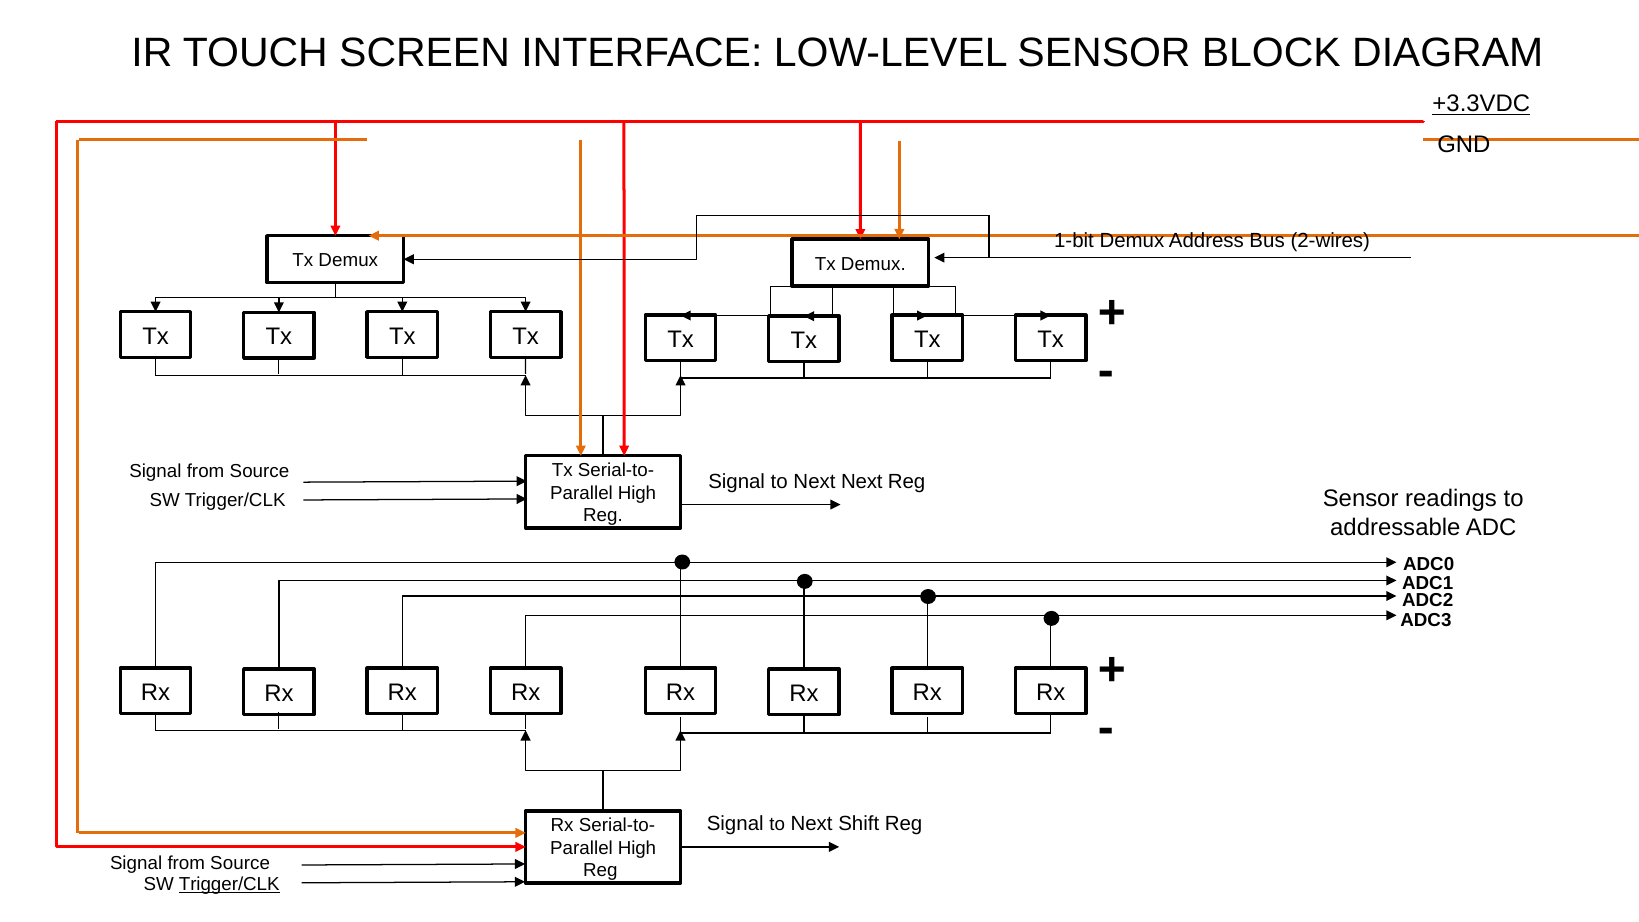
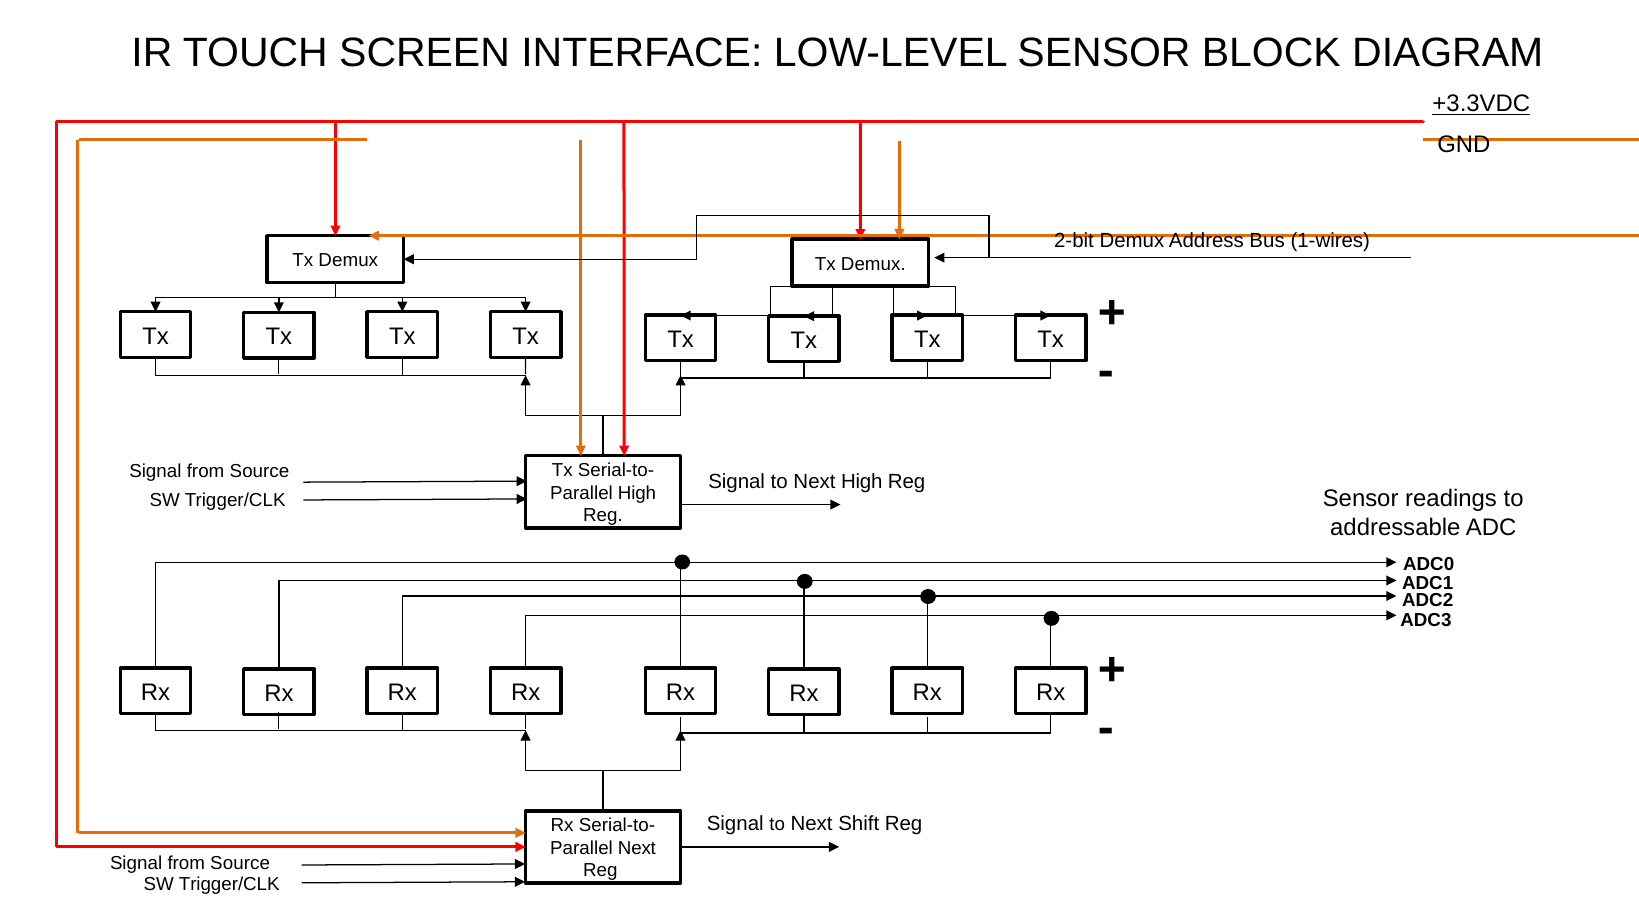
1-bit: 1-bit -> 2-bit (1074, 240)
2-wires: 2-wires -> 1-wires (1330, 240)
Next Next: Next -> High (862, 481)
High: High -> Next (637, 848)
Trigger/CLK underline: present -> none (229, 884)
